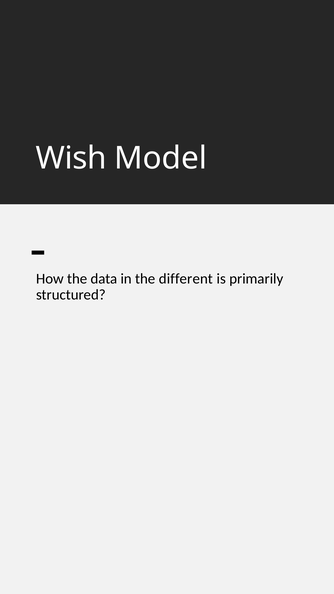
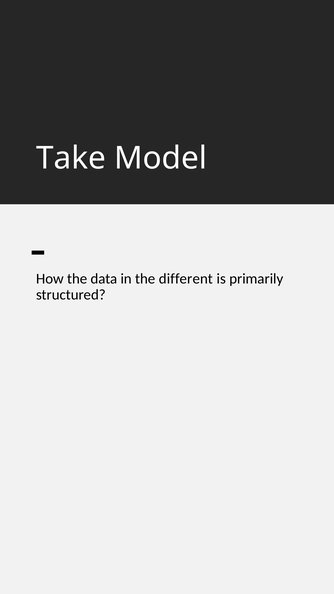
Wish: Wish -> Take (71, 158)
